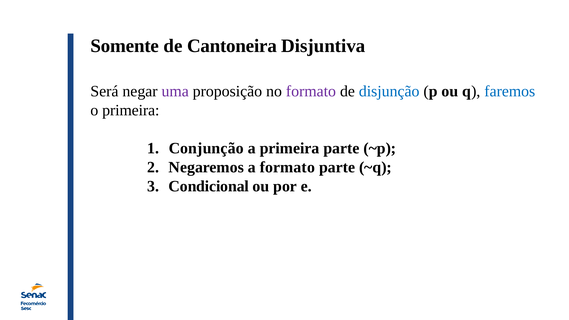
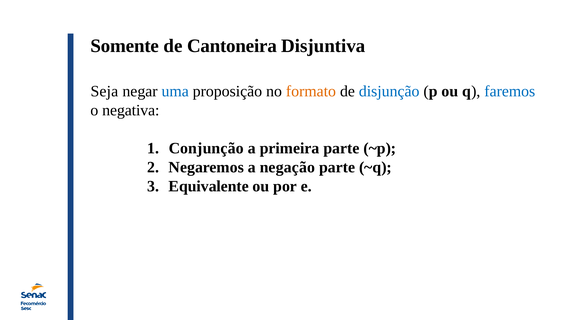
Será: Será -> Seja (104, 91)
uma colour: purple -> blue (175, 91)
formato colour: purple -> orange (311, 91)
o primeira: primeira -> negativa (131, 110)
a formato: formato -> negação (287, 167)
Condicional: Condicional -> Equivalente (209, 186)
